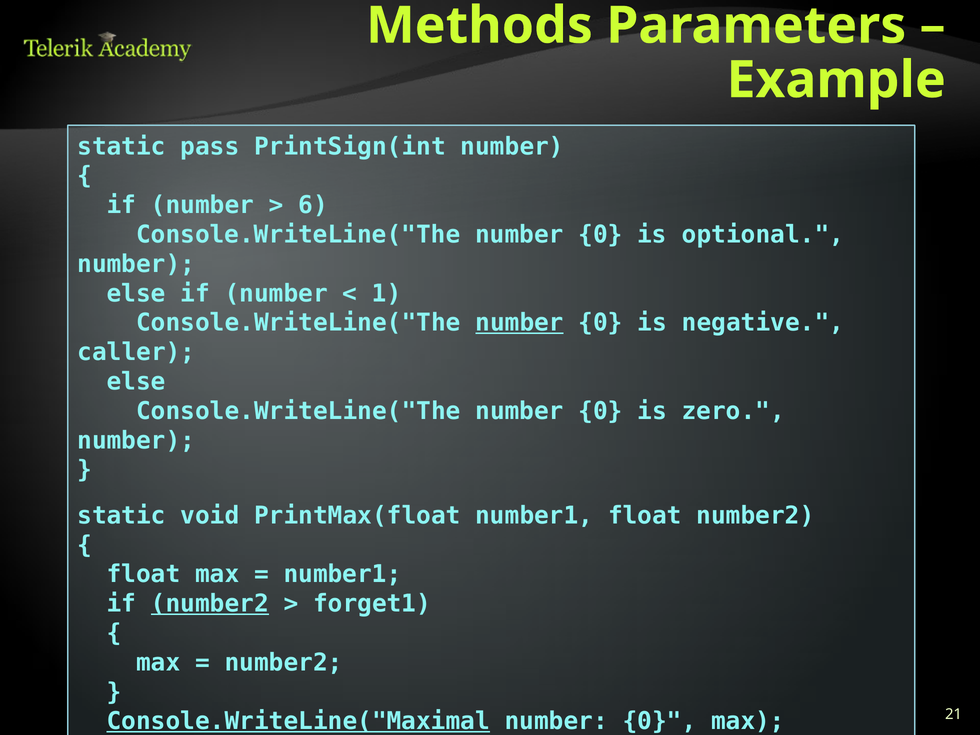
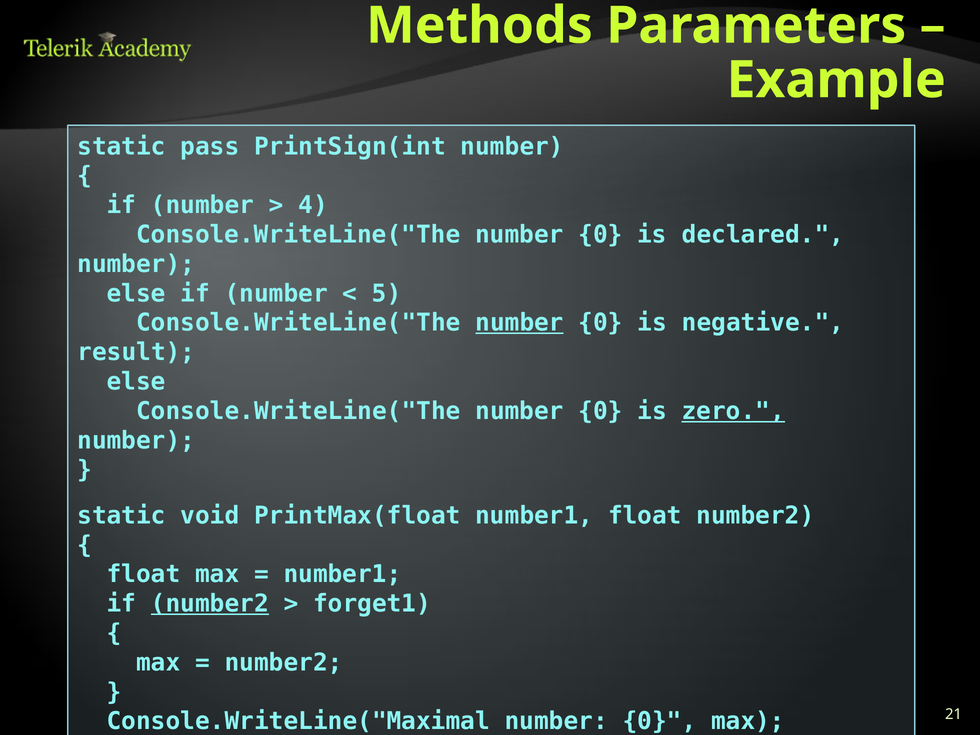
6: 6 -> 4 (313, 205)
optional: optional -> declared (763, 235)
1: 1 -> 5 (387, 293)
caller: caller -> result (136, 352)
zero underline: none -> present (733, 411)
Console.WriteLine("Maximal underline: present -> none (298, 721)
